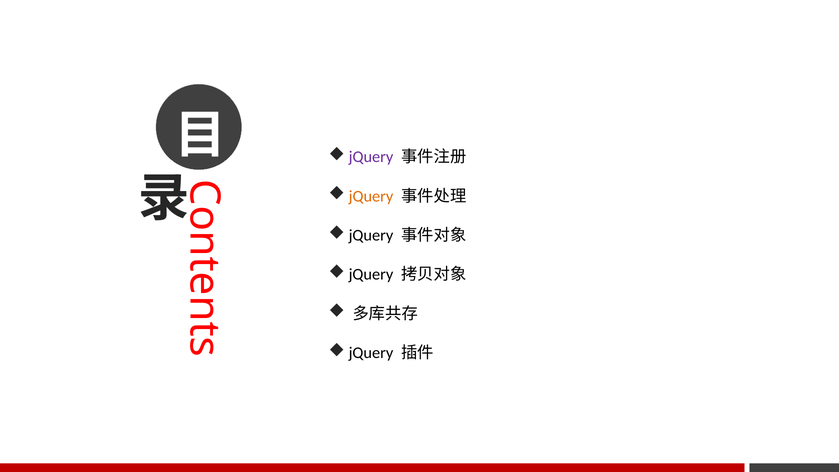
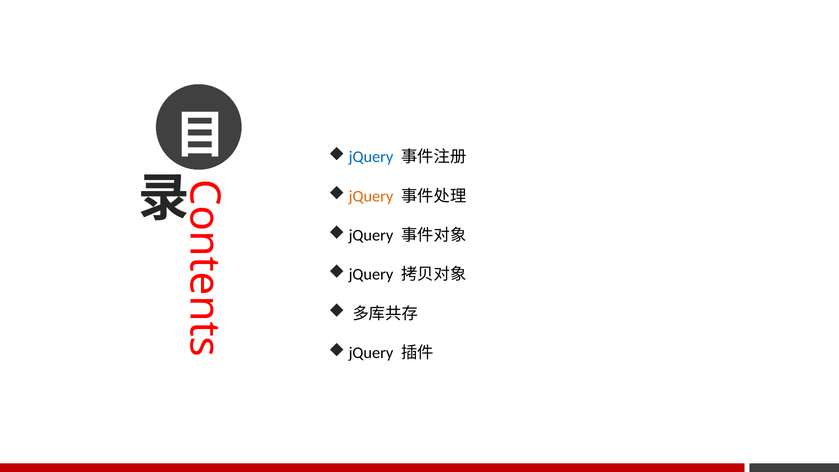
jQuery colour: purple -> blue (371, 157)
